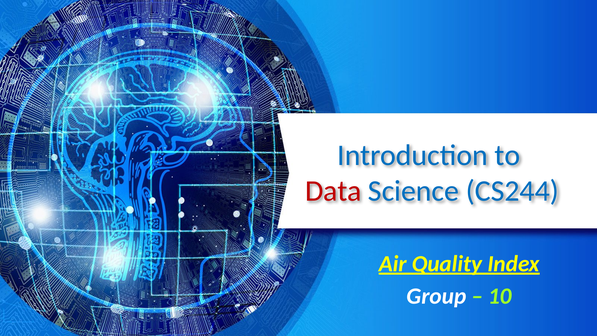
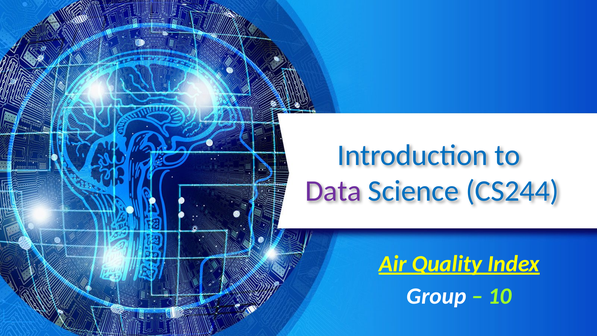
Data colour: red -> purple (333, 191)
